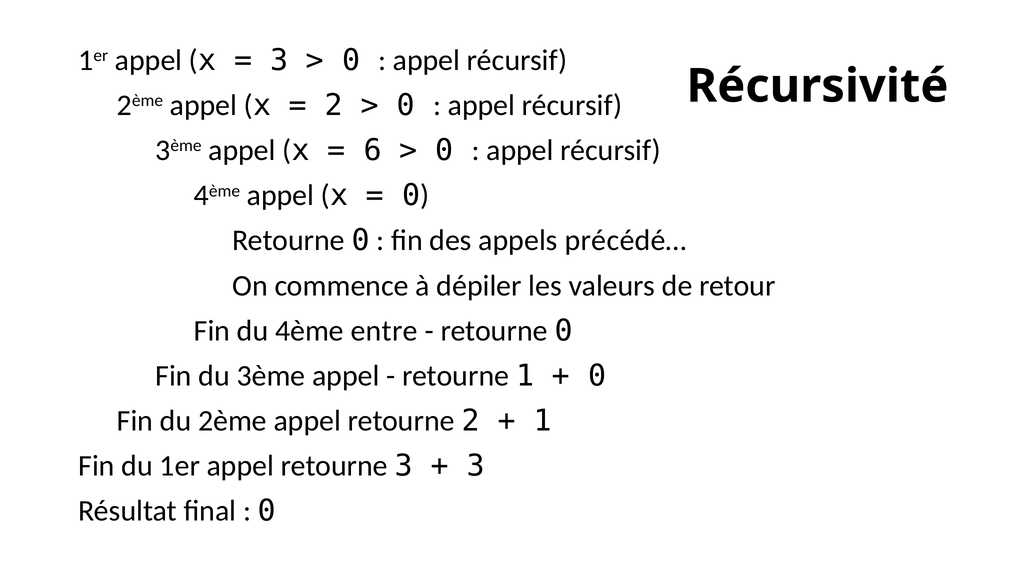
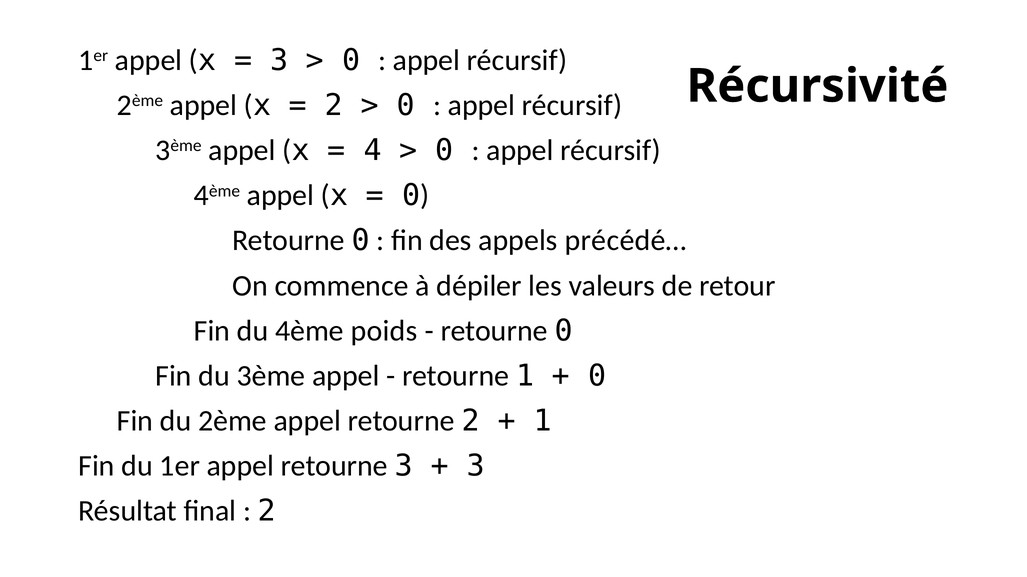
6: 6 -> 4 (373, 151)
entre: entre -> poids (384, 331)
0: 0 -> 2 (267, 512)
